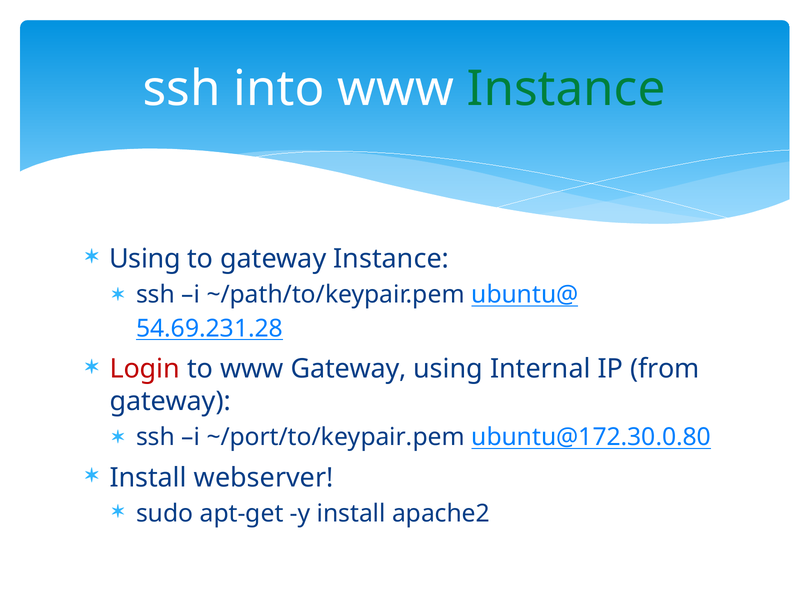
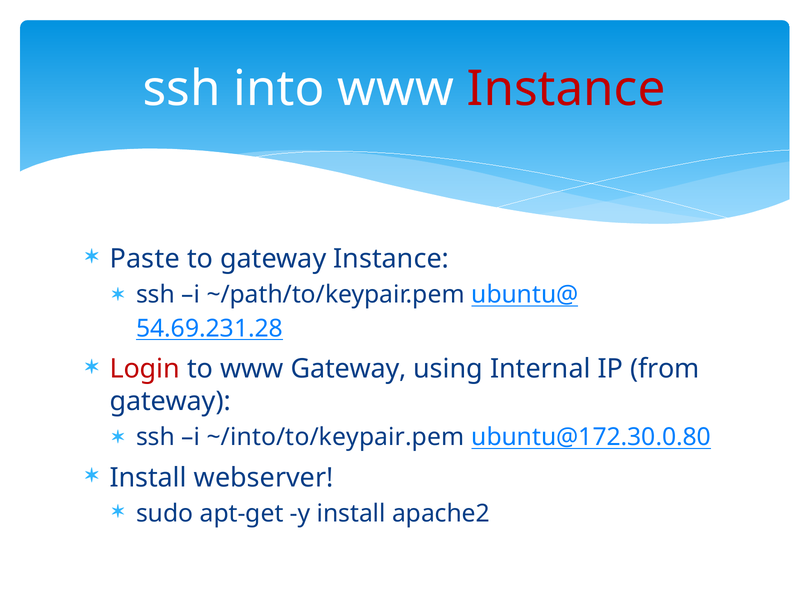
Instance colour: green -> red (566, 89)
Using: Using -> Paste (145, 259)
~/port/to/keypair.pem: ~/port/to/keypair.pem -> ~/into/to/keypair.pem (336, 437)
